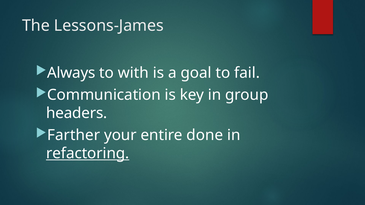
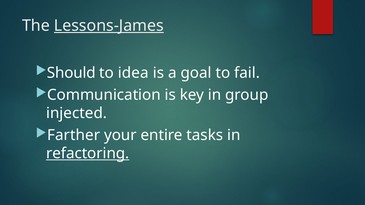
Lessons-James underline: none -> present (109, 26)
Always: Always -> Should (71, 73)
with: with -> idea (133, 73)
headers: headers -> injected (77, 113)
done: done -> tasks (205, 135)
